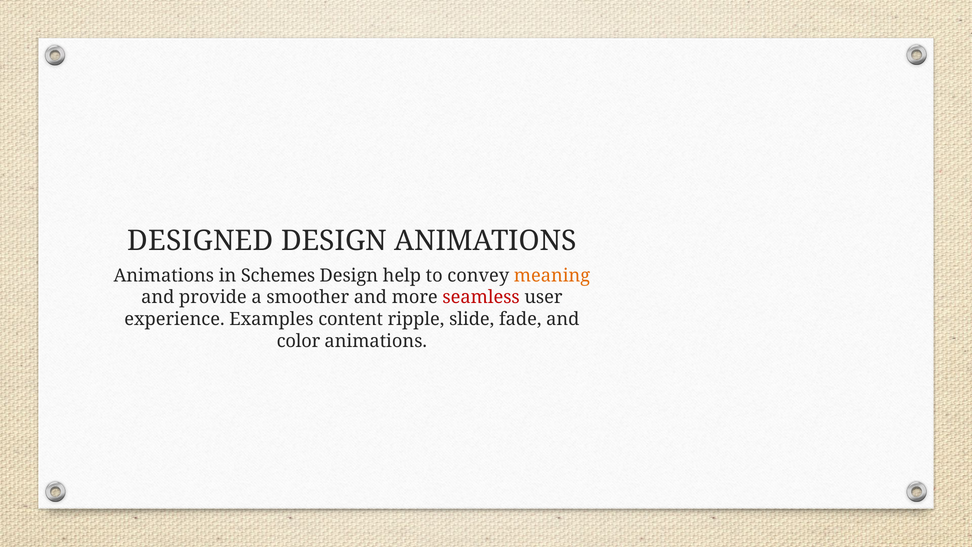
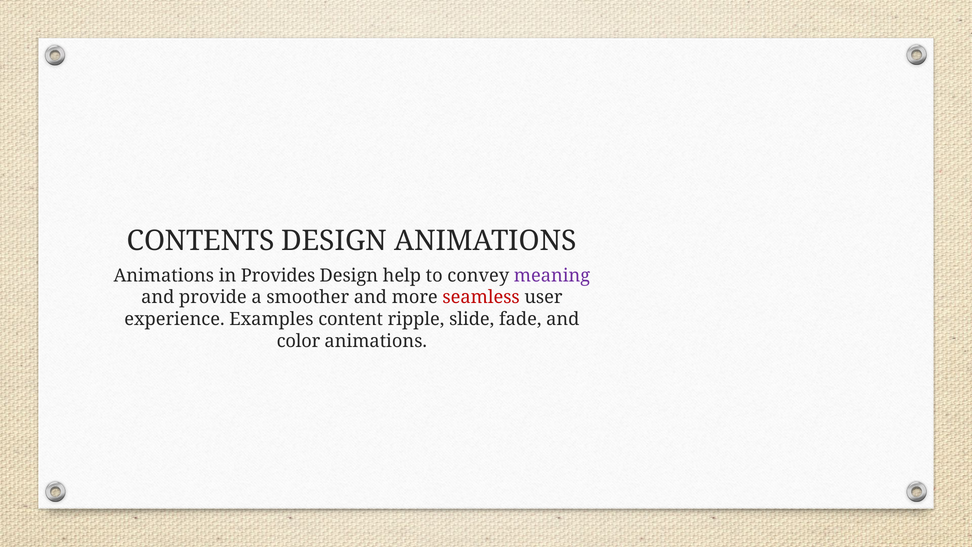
DESIGNED: DESIGNED -> CONTENTS (201, 241)
Schemes: Schemes -> Provides (278, 275)
meaning colour: orange -> purple (552, 275)
